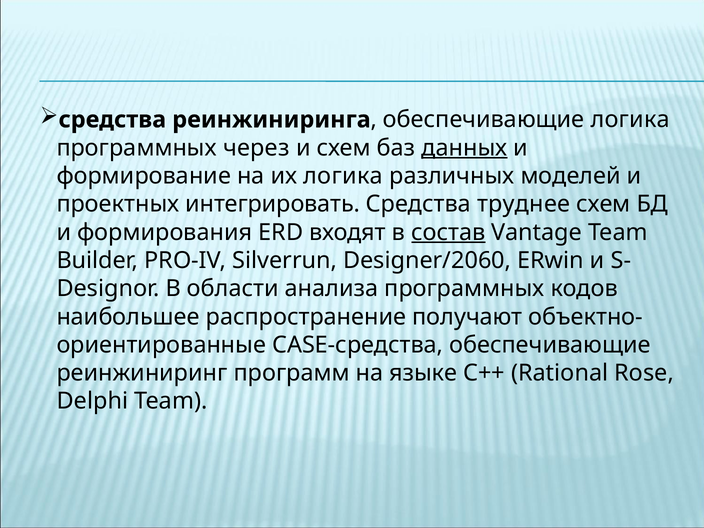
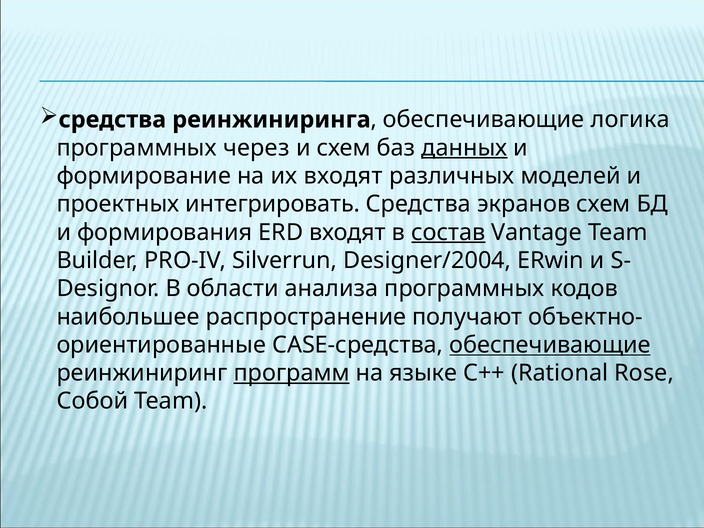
их логика: логика -> входят (343, 176)
труднее: труднее -> экранов (524, 204)
Designer/2060: Designer/2060 -> Designer/2004 (427, 260)
обеспечивающие underline: none -> present (550, 345)
программ underline: none -> present (292, 373)
Delphi: Delphi -> Собой (92, 401)
